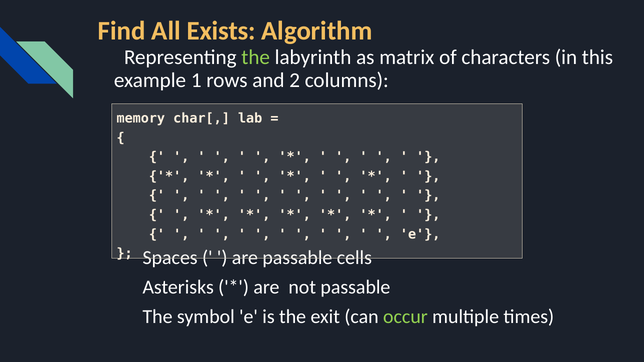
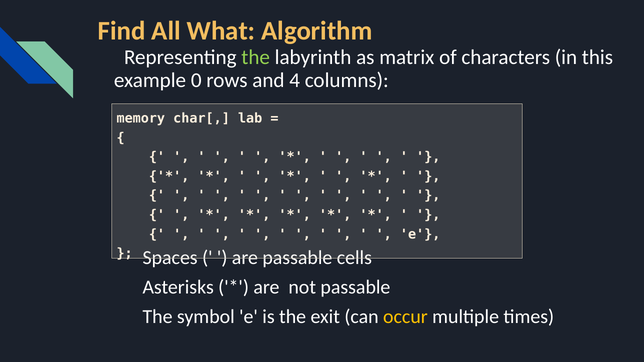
Exists: Exists -> What (221, 31)
1: 1 -> 0 (196, 80)
2: 2 -> 4 (295, 80)
occur colour: light green -> yellow (405, 317)
